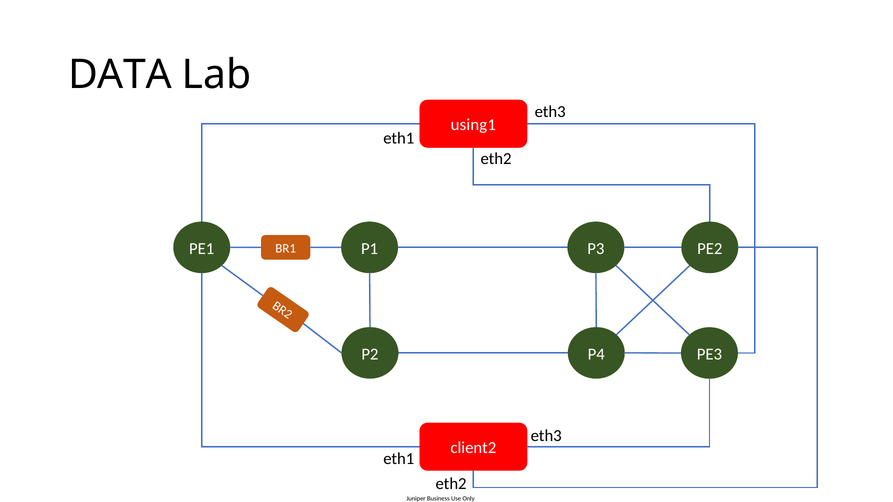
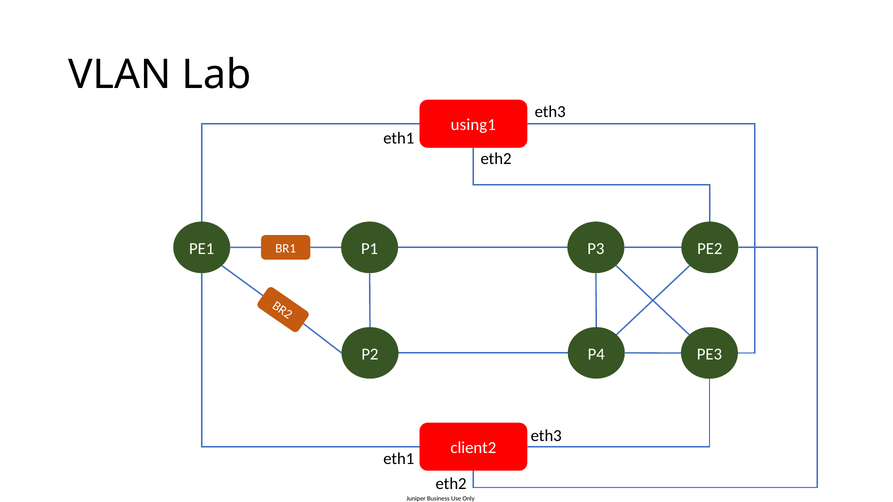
DATA: DATA -> VLAN (120, 75)
